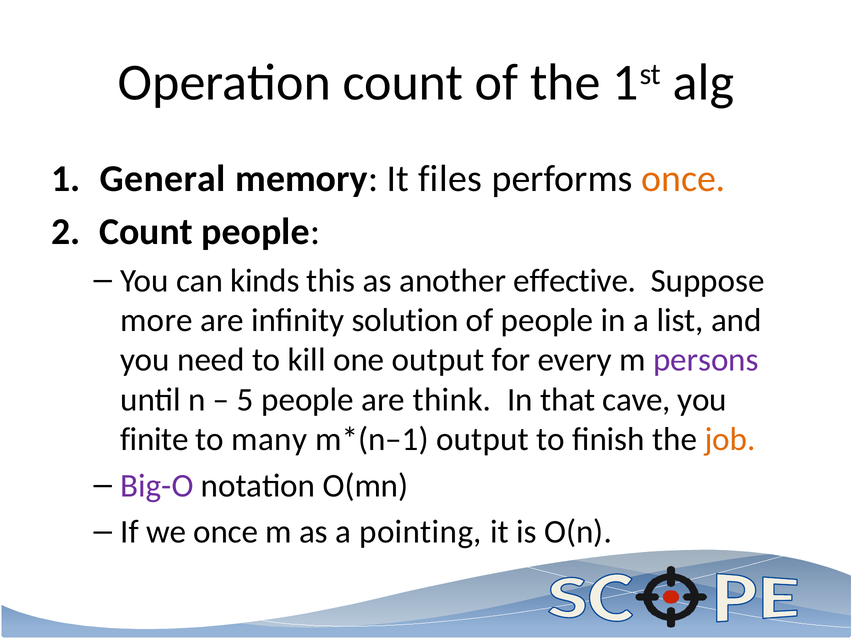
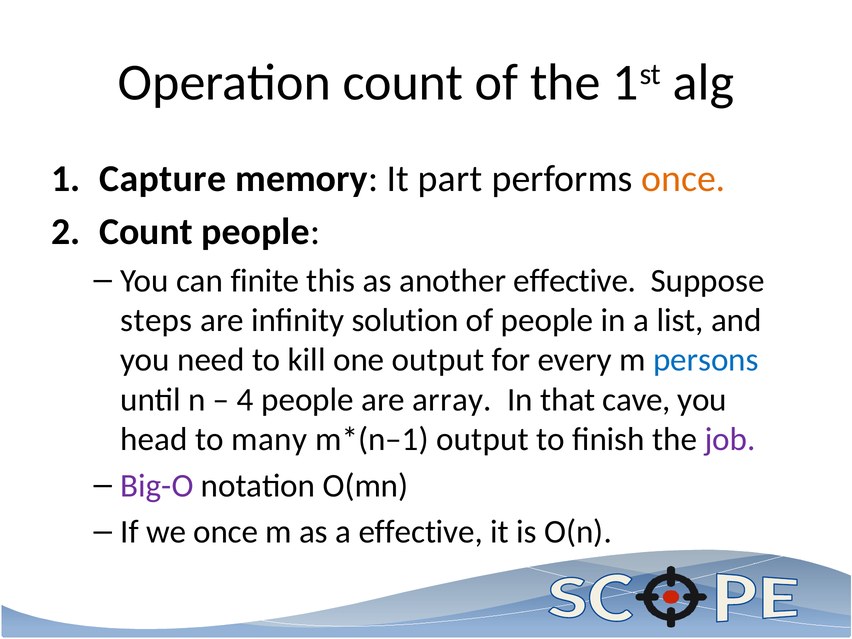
General: General -> Capture (163, 179)
files: files -> part (450, 179)
kinds: kinds -> finite (265, 281)
more: more -> steps (156, 320)
persons colour: purple -> blue (706, 360)
5: 5 -> 4 (245, 400)
think: think -> array (452, 400)
finite: finite -> head (154, 439)
job colour: orange -> purple (730, 439)
a pointing: pointing -> effective (421, 532)
